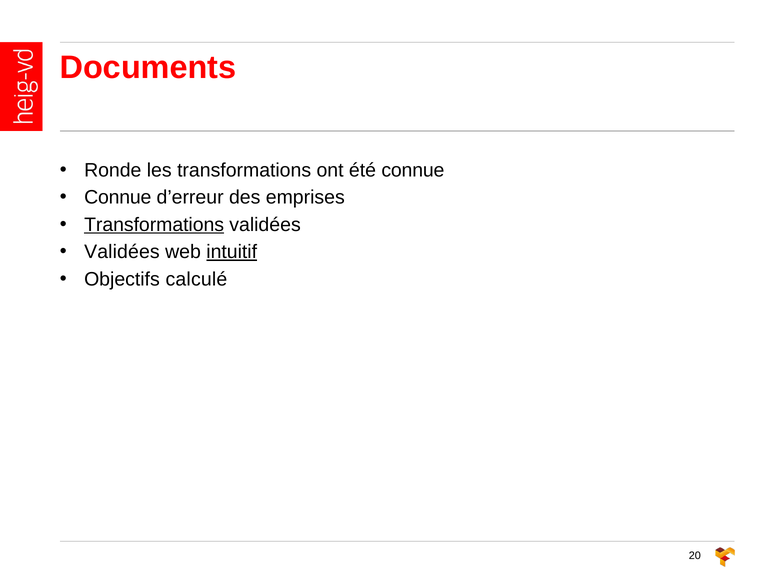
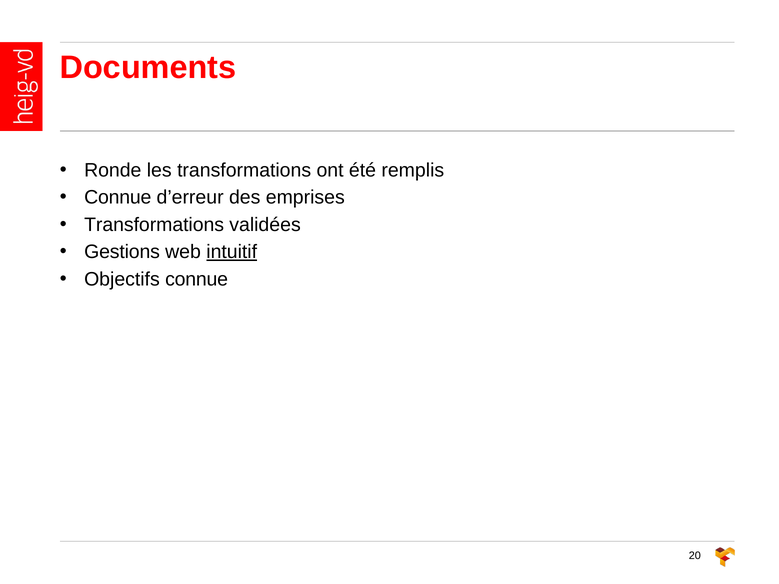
été connue: connue -> remplis (413, 170)
Transformations underline: present -> none (154, 225)
Validées: Validées -> Gestions (122, 252)
Objectifs calculé: calculé -> connue (197, 279)
